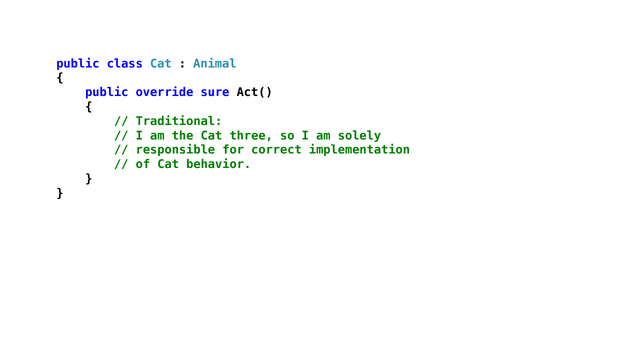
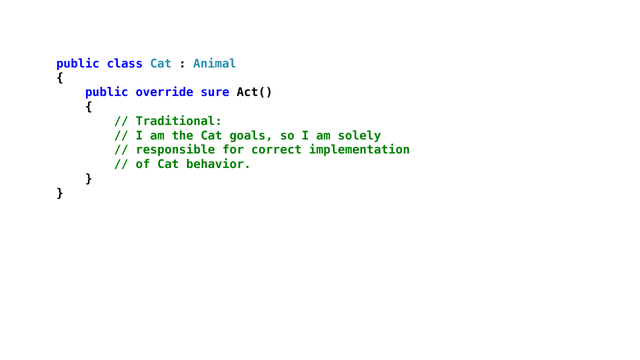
three: three -> goals (251, 136)
